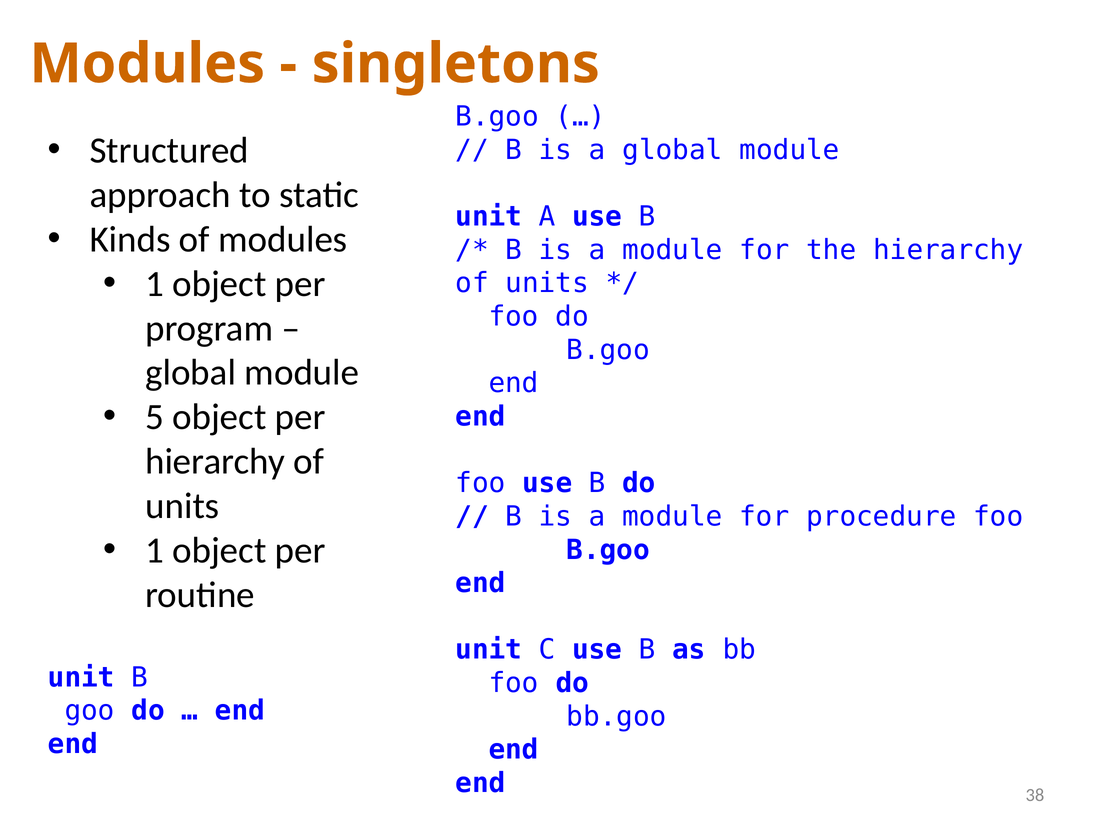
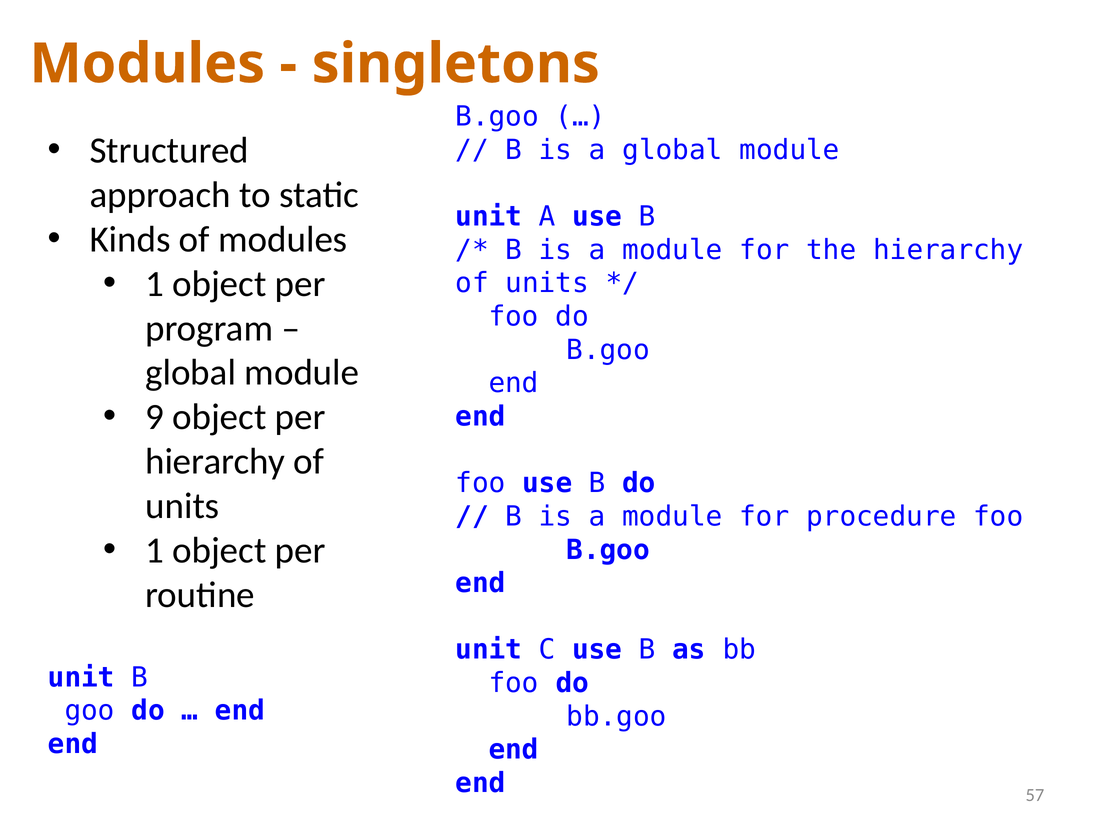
5: 5 -> 9 (155, 417)
38: 38 -> 57 (1035, 796)
